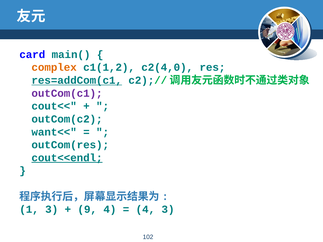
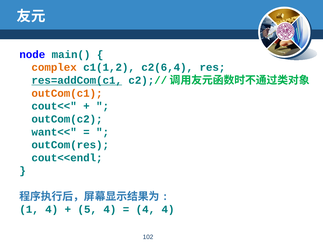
card: card -> node (32, 55)
c2(4,0: c2(4,0 -> c2(6,4 (167, 68)
outCom(c1 colour: purple -> orange (67, 93)
cout<<endl underline: present -> none (67, 158)
1 3: 3 -> 4 (52, 210)
9: 9 -> 5 (87, 210)
4 3: 3 -> 4 (168, 210)
